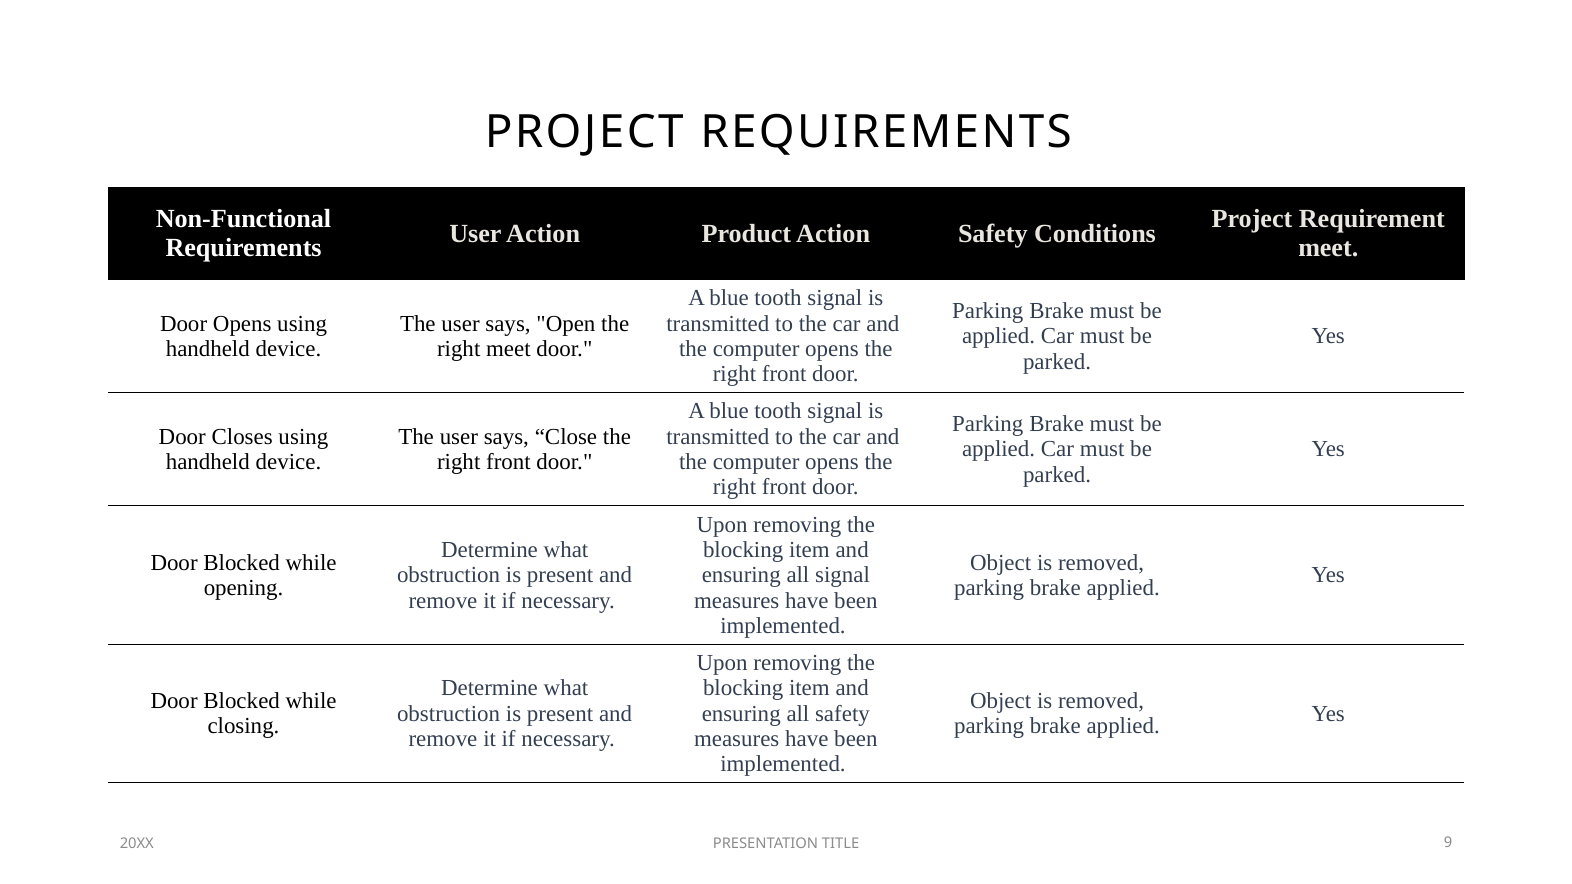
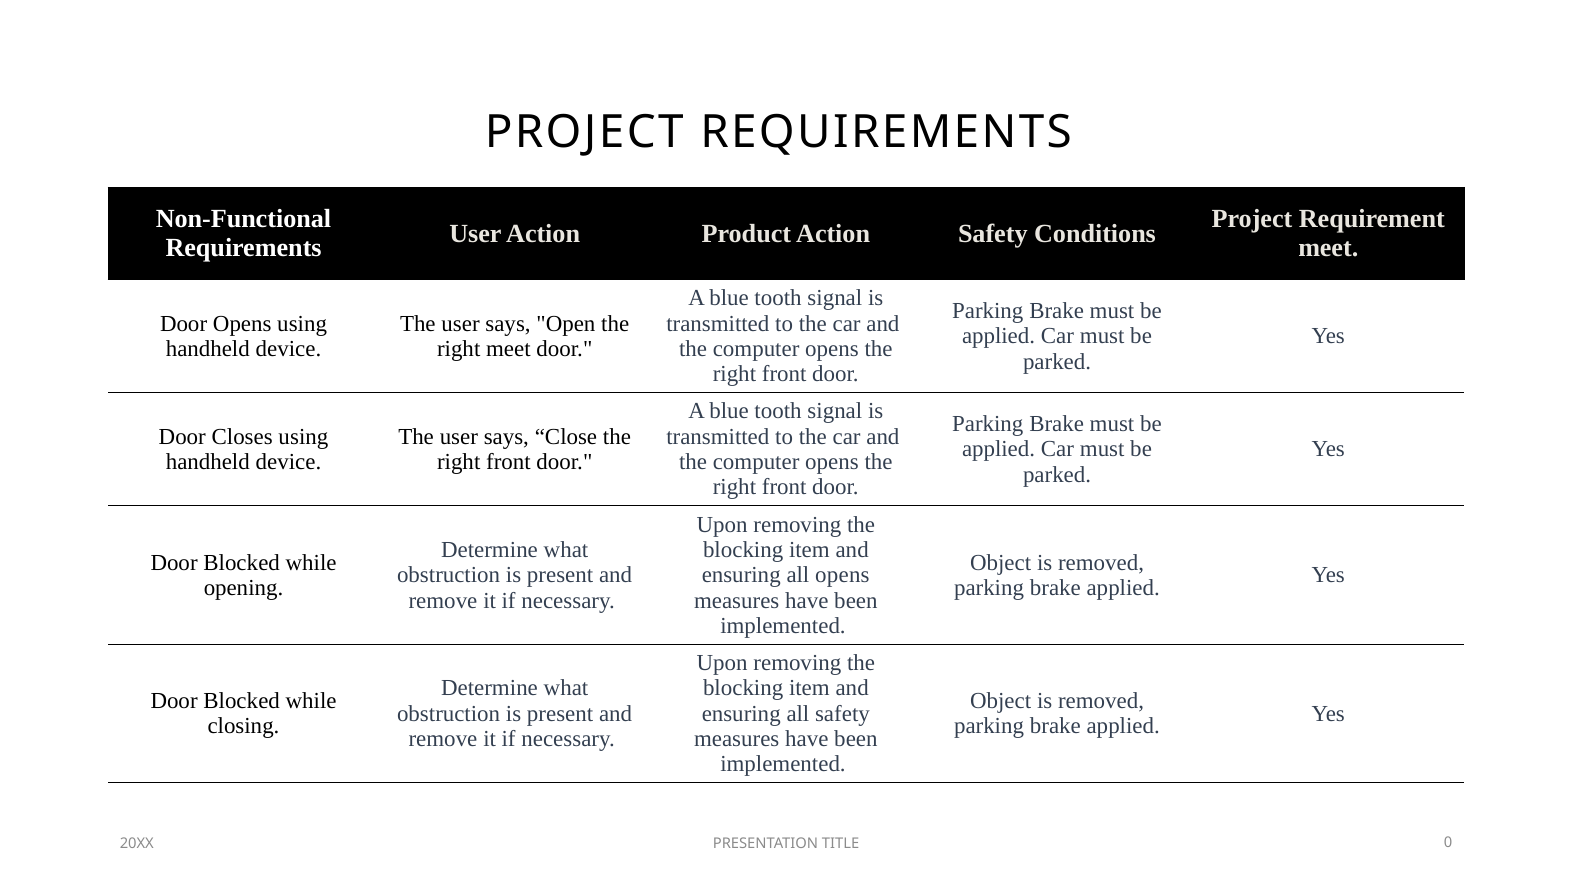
all signal: signal -> opens (842, 575)
9: 9 -> 0 (1448, 843)
